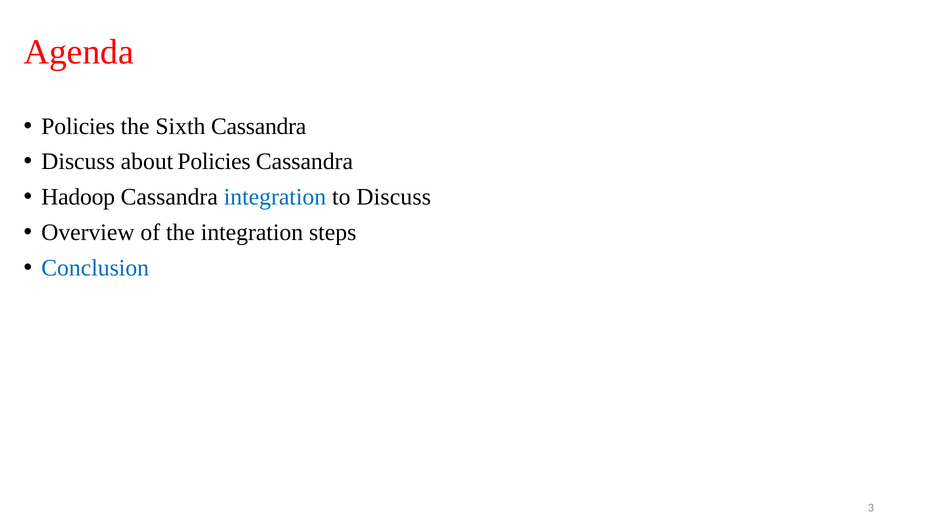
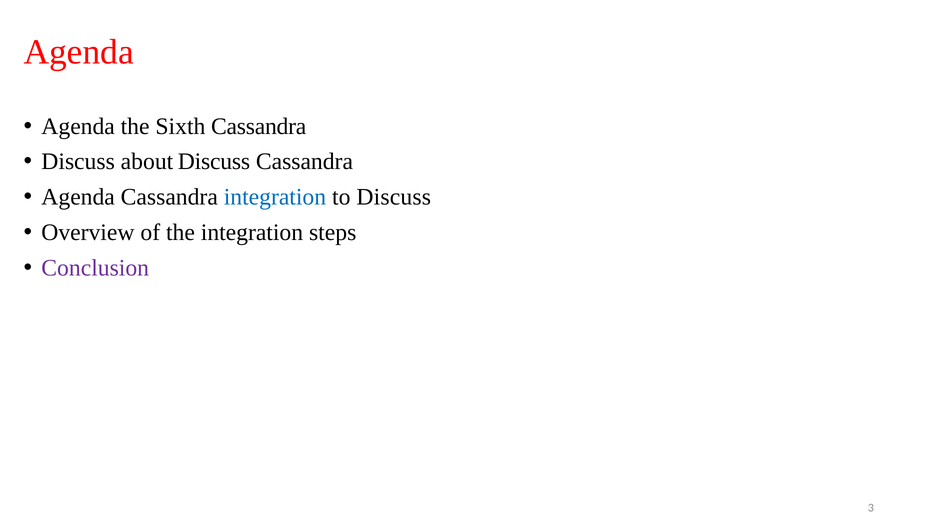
Policies: Policies -> Agenda (78, 126)
about Policies: Policies -> Discuss (214, 162)
Hadoop: Hadoop -> Agenda (78, 197)
Conclusion colour: blue -> purple (95, 268)
